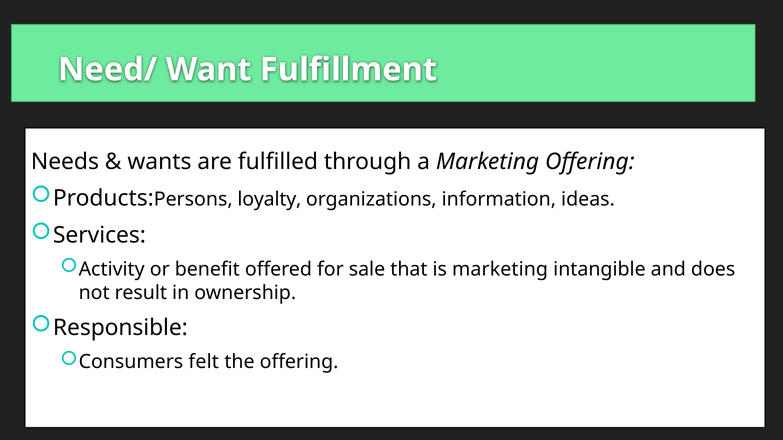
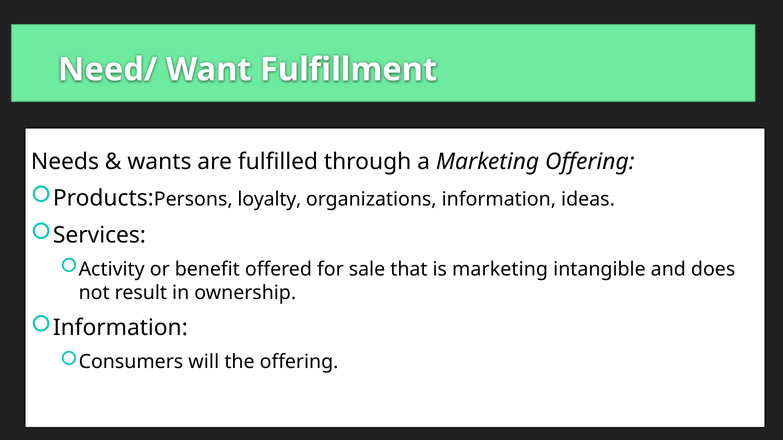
Responsible: Responsible -> Information (120, 328)
felt: felt -> will (204, 362)
